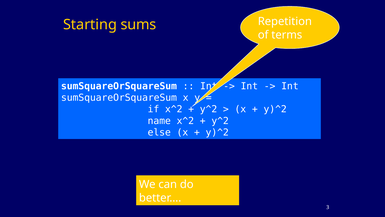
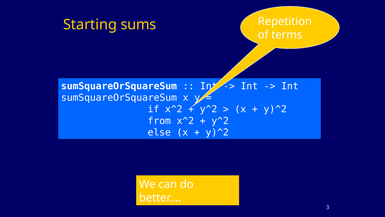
name: name -> from (159, 121)
